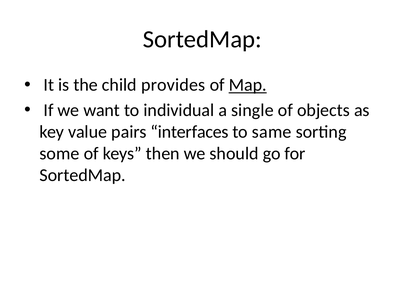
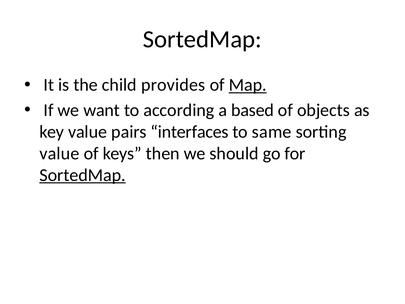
individual: individual -> according (179, 110)
single: single -> based (253, 110)
some: some -> value (59, 153)
SortedMap underline: none -> present (83, 175)
